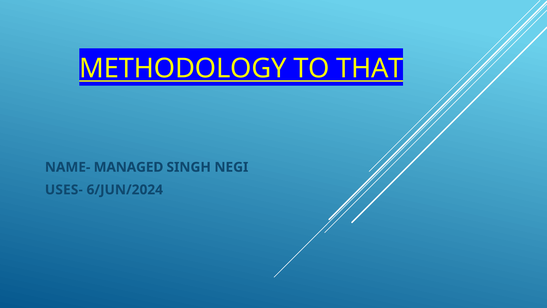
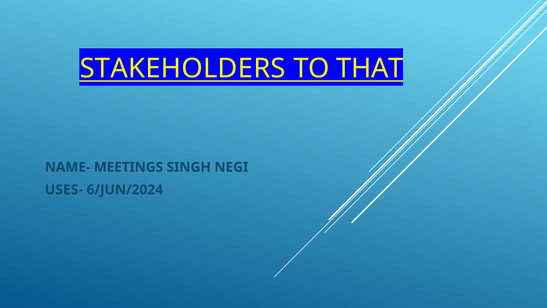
METHODOLOGY: METHODOLOGY -> STAKEHOLDERS (183, 68)
MANAGED: MANAGED -> MEETINGS (128, 167)
